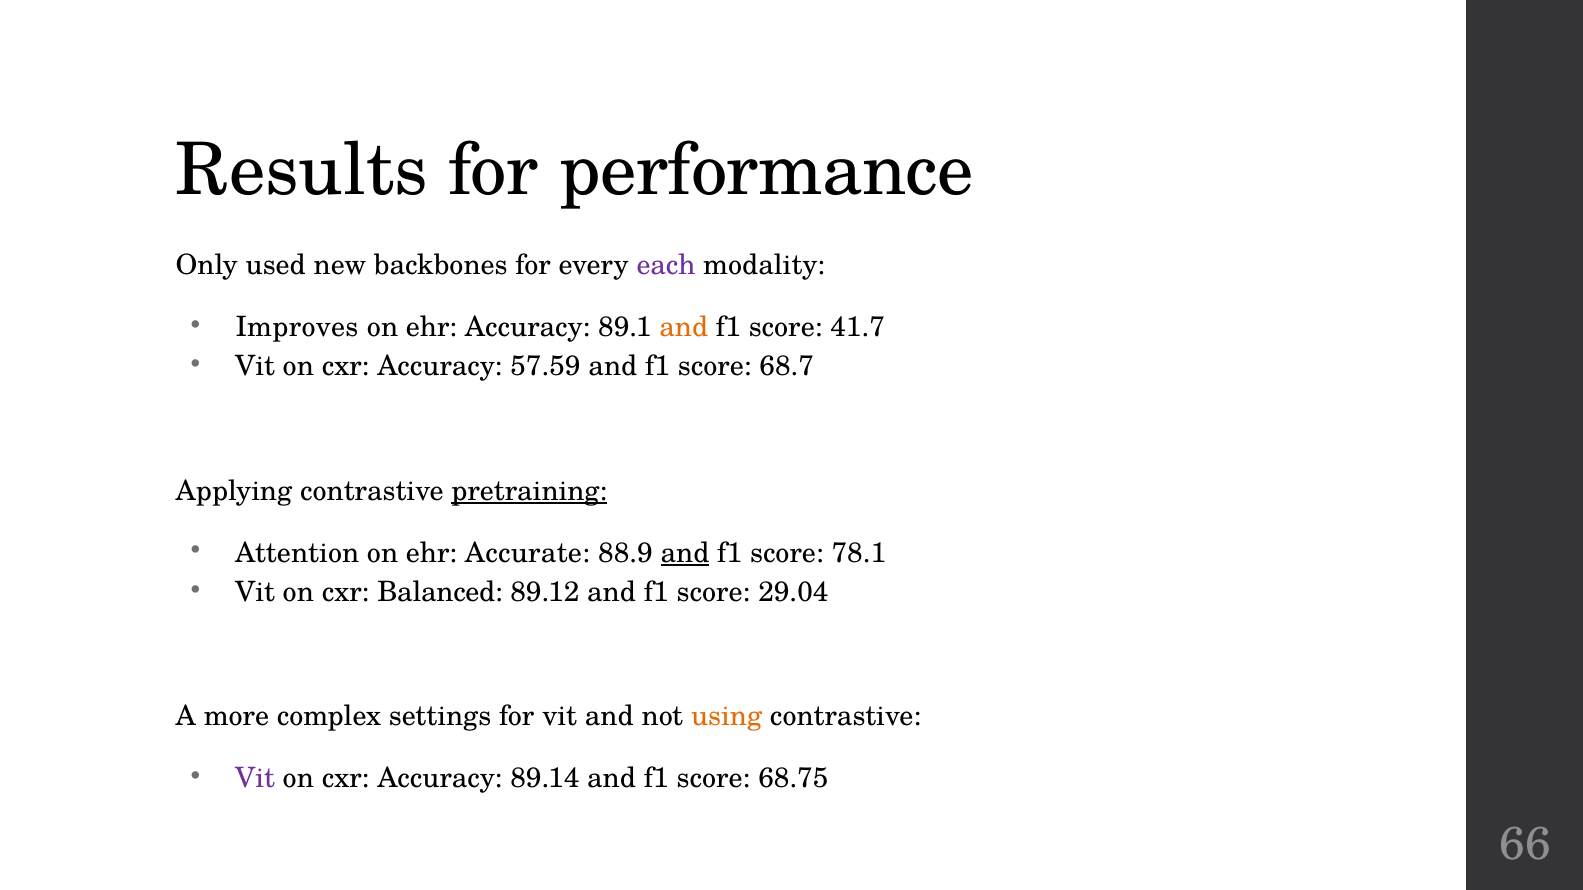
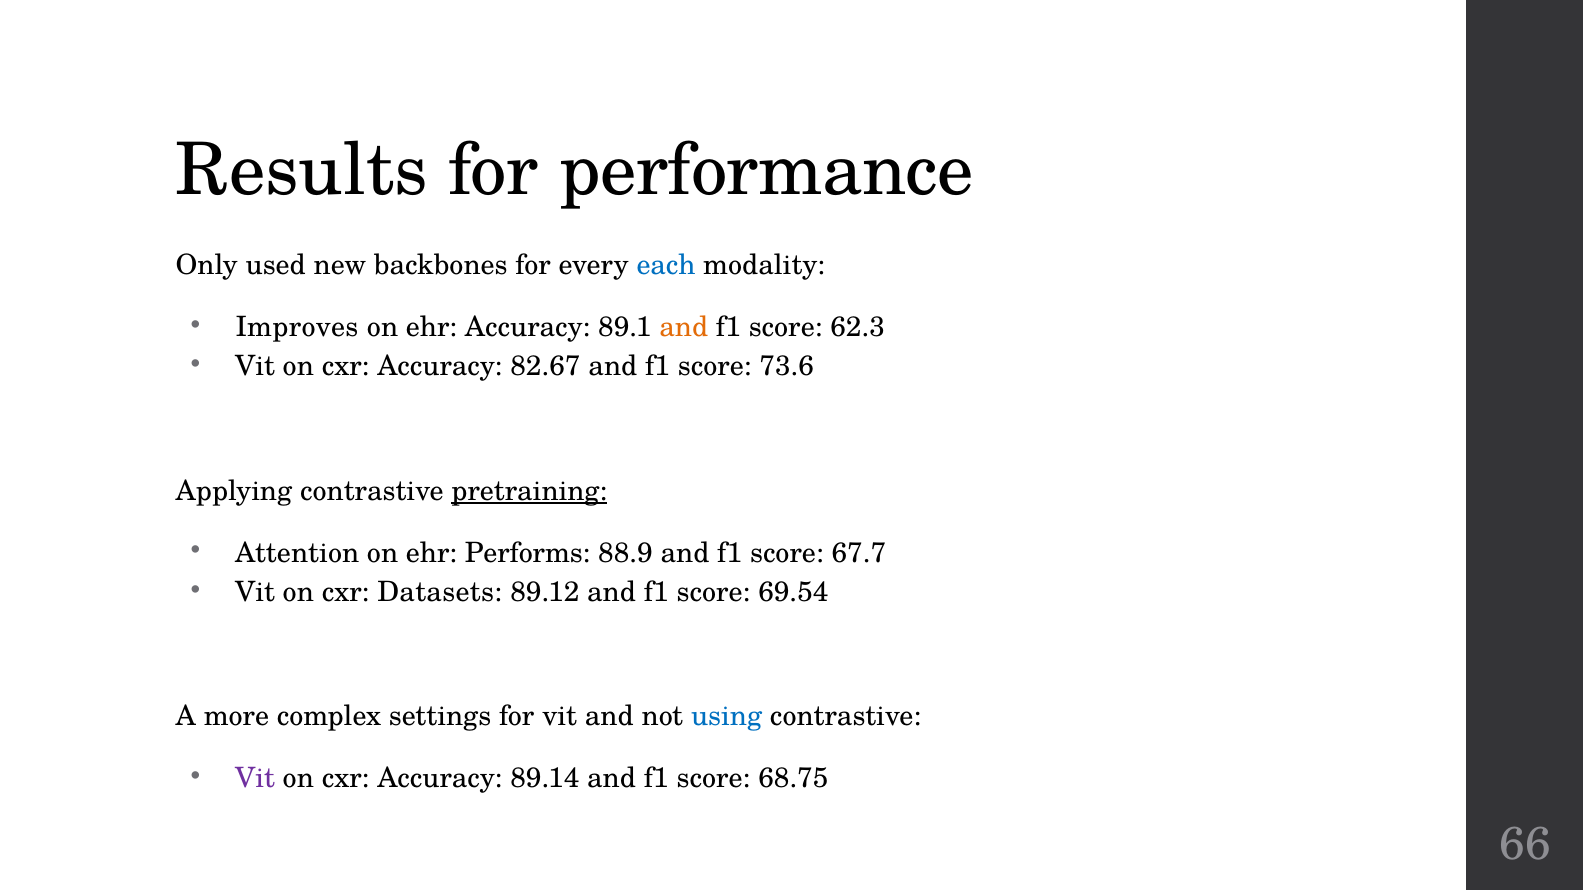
each colour: purple -> blue (666, 265)
41.7: 41.7 -> 62.3 (858, 328)
57.59: 57.59 -> 82.67 (545, 367)
68.7: 68.7 -> 73.6 (787, 367)
Accurate: Accurate -> Performs (528, 553)
and underline: present -> none (685, 553)
78.1: 78.1 -> 67.7 (859, 553)
Balanced: Balanced -> Datasets (440, 592)
29.04: 29.04 -> 69.54 (793, 592)
using colour: orange -> blue (727, 717)
